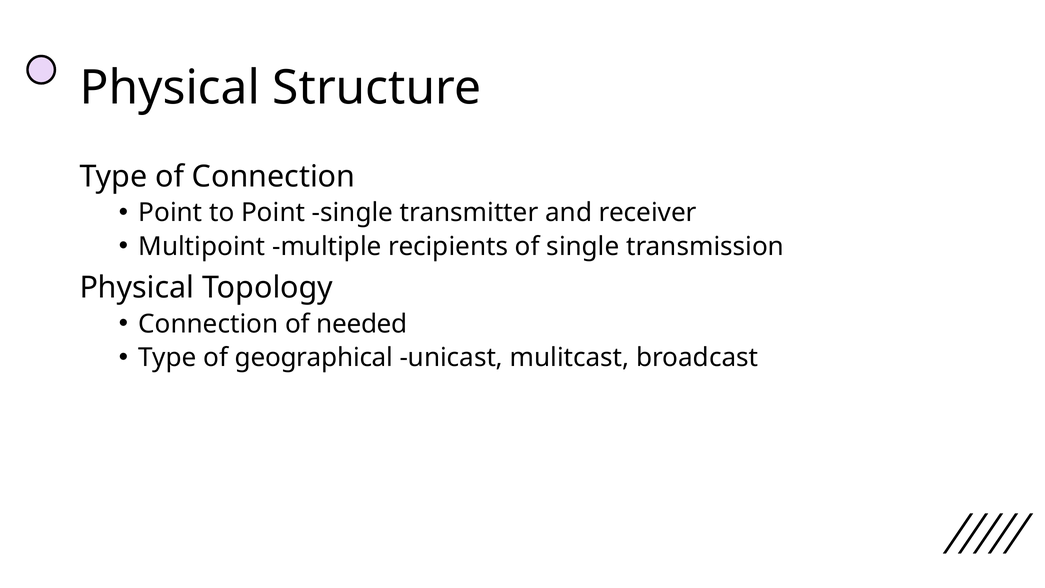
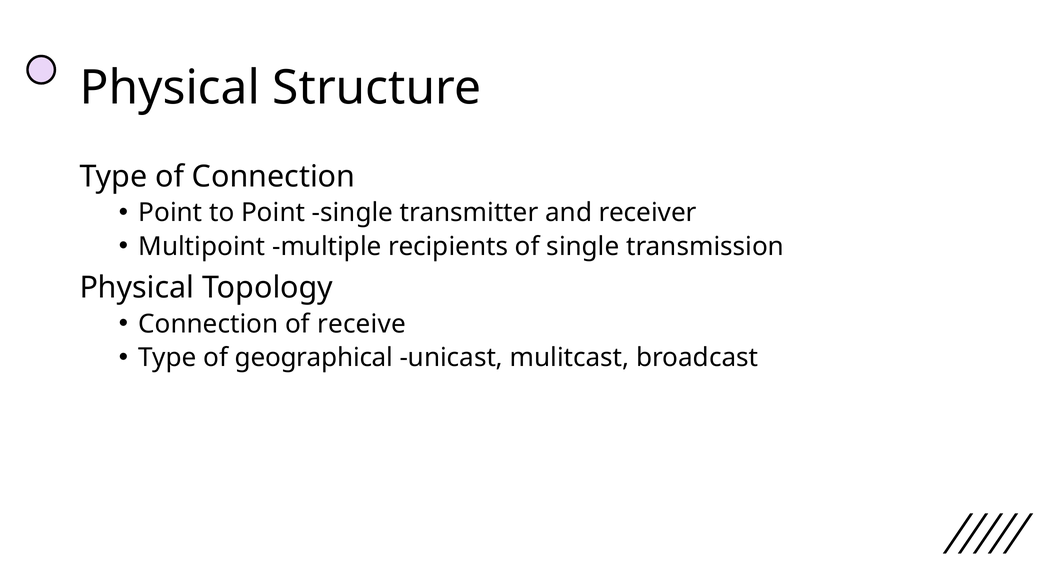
needed: needed -> receive (362, 324)
